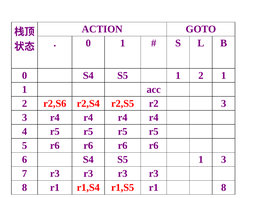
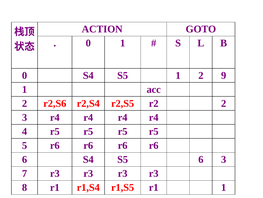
2 1: 1 -> 9 (224, 75)
r2 3: 3 -> 2 (224, 103)
6 S4 S5 1: 1 -> 6 (201, 159)
r1 8: 8 -> 1 (224, 187)
